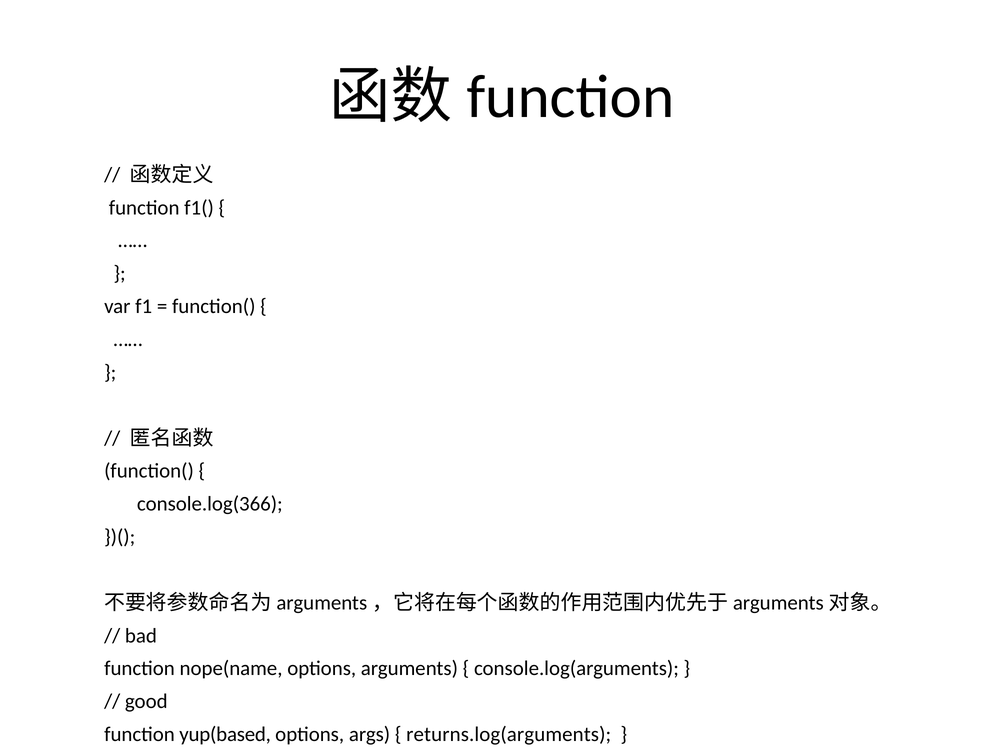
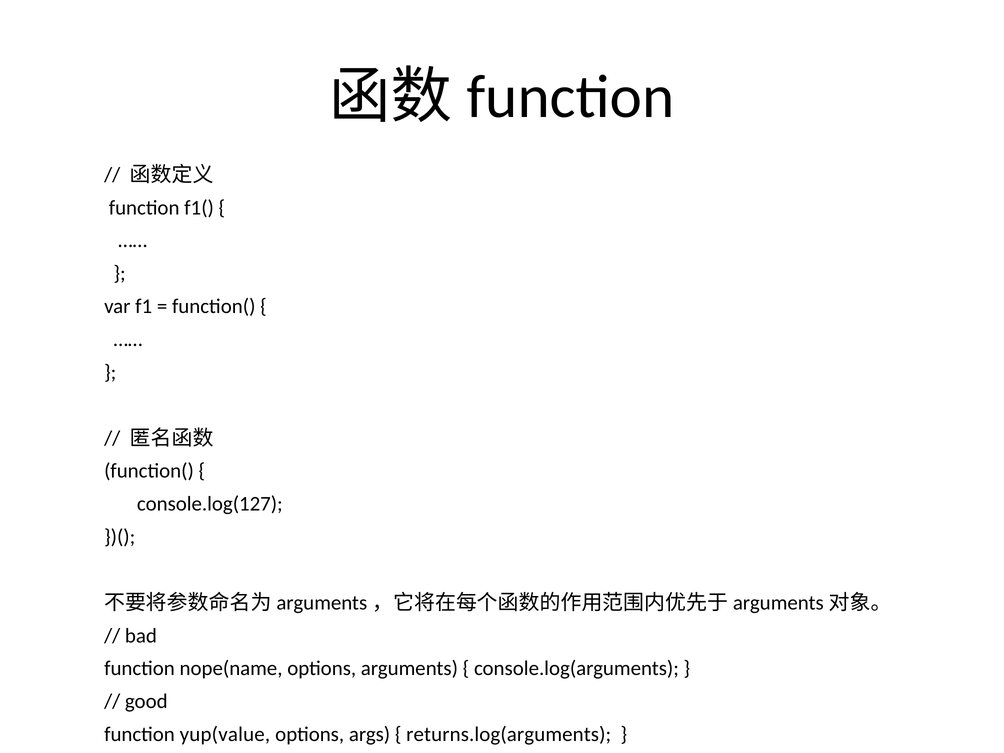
console.log(366: console.log(366 -> console.log(127 (210, 504)
yup(based: yup(based -> yup(value (225, 734)
